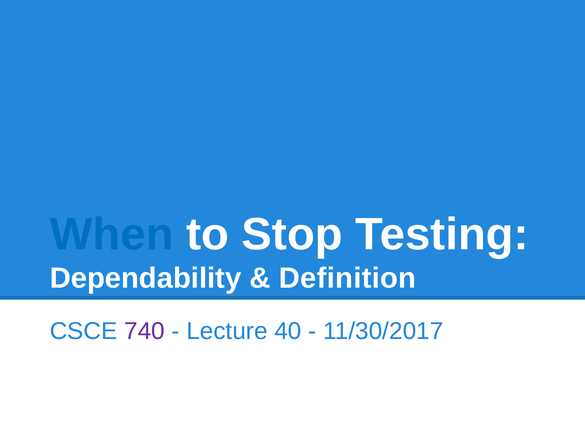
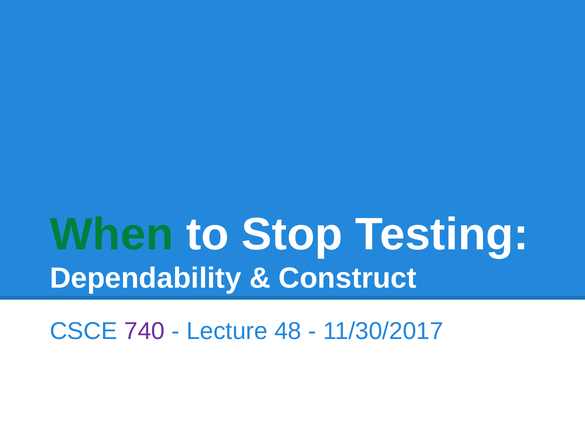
When colour: blue -> green (112, 235)
Definition: Definition -> Construct (348, 279)
40: 40 -> 48 (288, 332)
